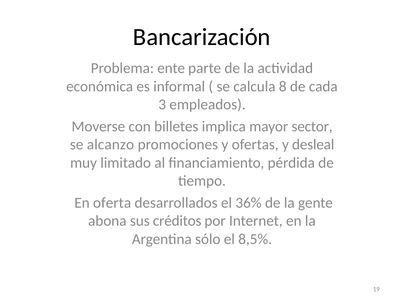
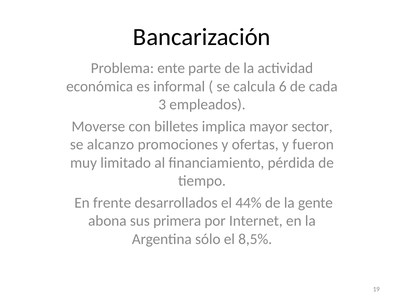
8: 8 -> 6 (283, 86)
desleal: desleal -> fueron (313, 145)
oferta: oferta -> frente (112, 203)
36%: 36% -> 44% (249, 203)
créditos: créditos -> primera (177, 221)
